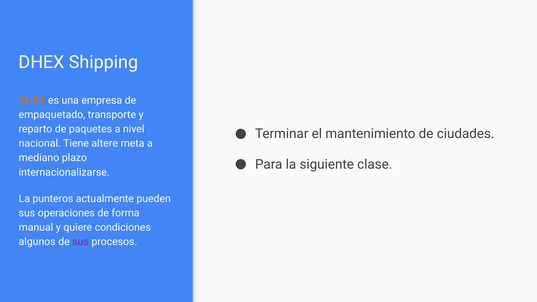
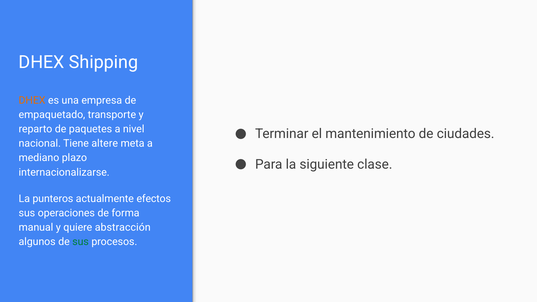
pueden: pueden -> efectos (154, 199)
condiciones: condiciones -> abstracción (123, 227)
sus colour: purple -> green (81, 242)
